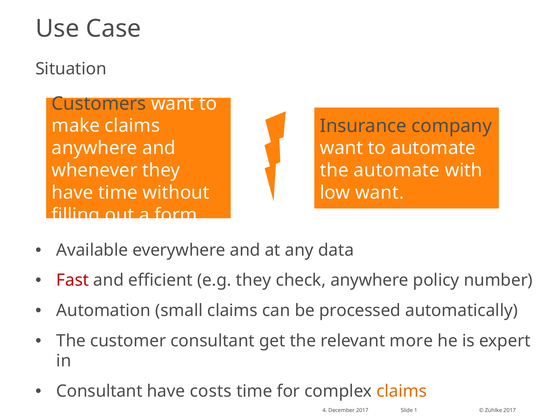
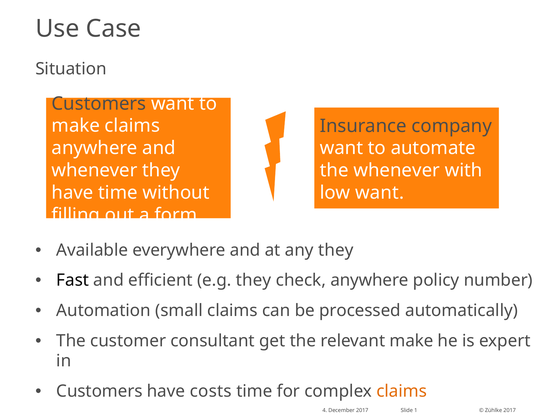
the automate: automate -> whenever (397, 171)
any data: data -> they (336, 250)
Fast colour: red -> black (73, 281)
relevant more: more -> make (412, 341)
Consultant: Consultant -> Customers (99, 392)
